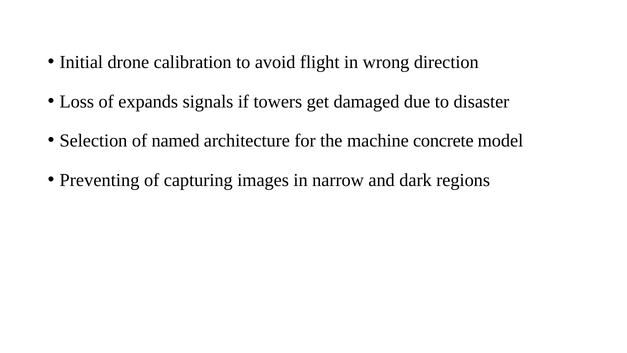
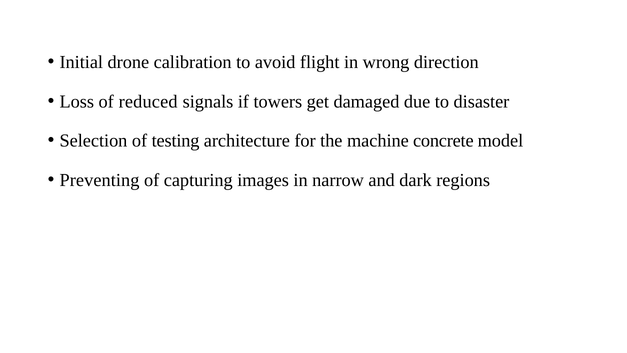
expands: expands -> reduced (148, 101)
named: named -> testing (176, 141)
